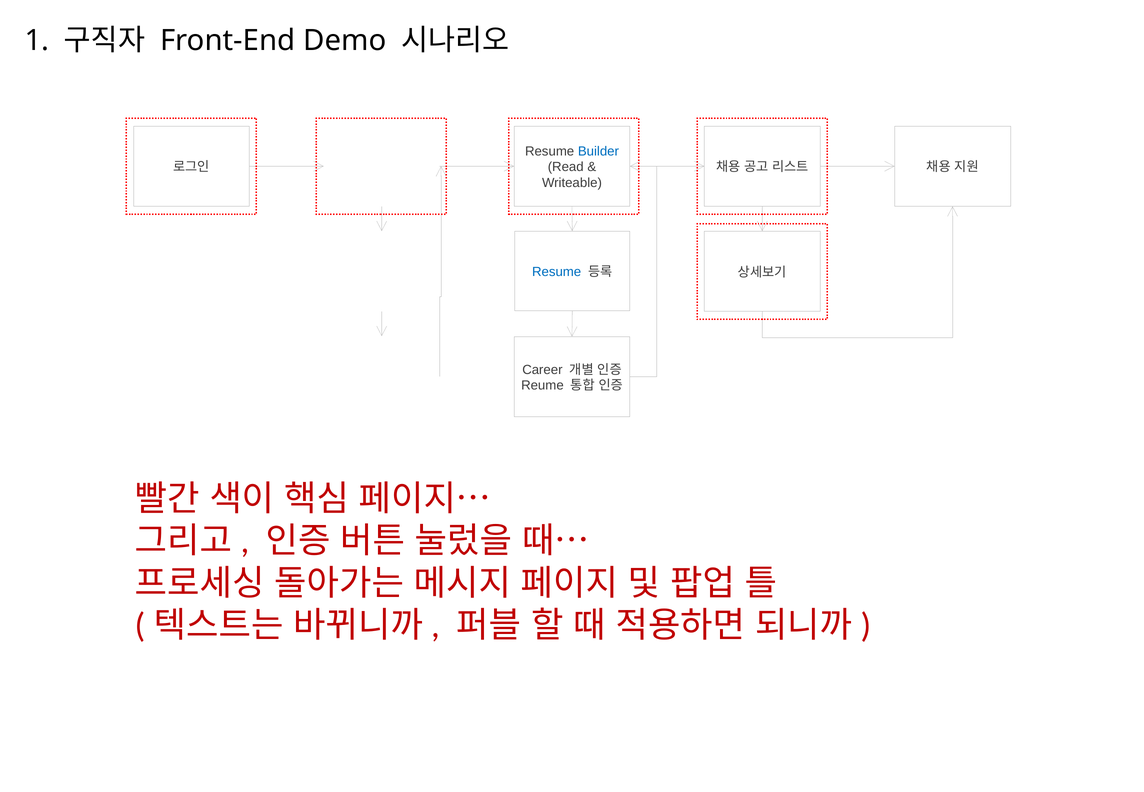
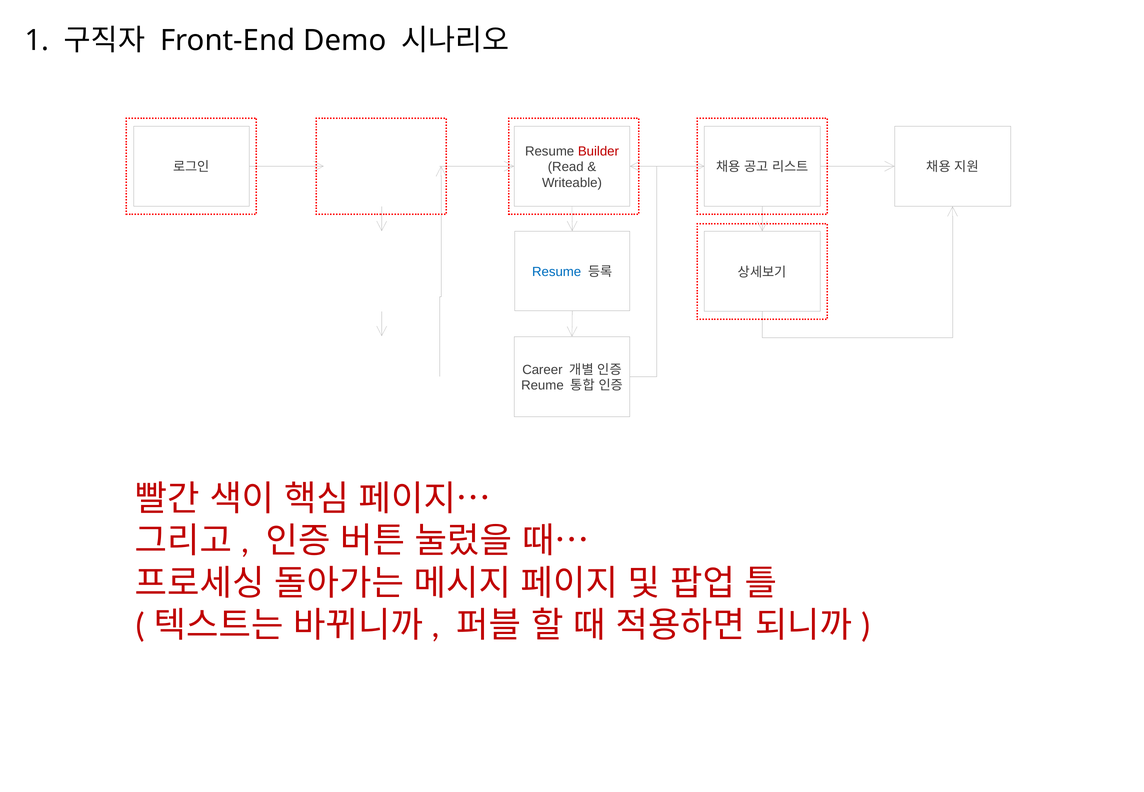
Builder colour: blue -> red (598, 151)
